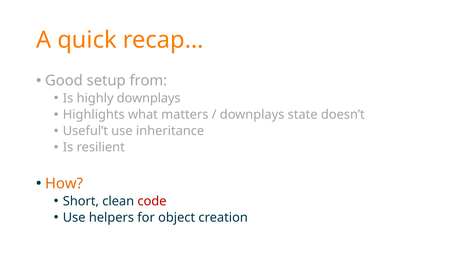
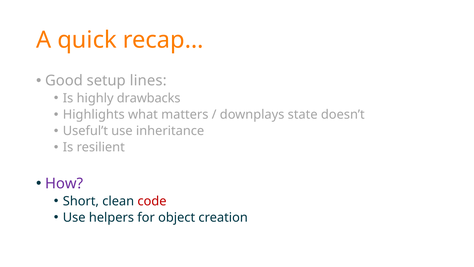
from: from -> lines (148, 81)
highly downplays: downplays -> drawbacks (149, 98)
How colour: orange -> purple (64, 183)
